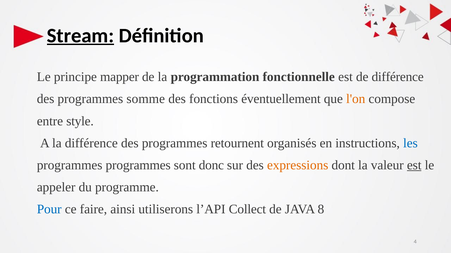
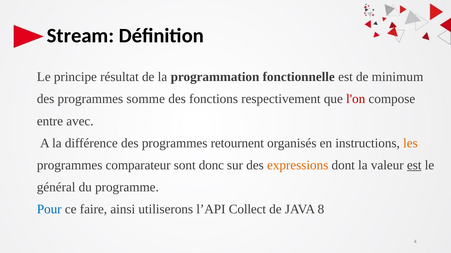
Stream underline: present -> none (80, 36)
mapper: mapper -> résultat (119, 77)
de différence: différence -> minimum (398, 77)
éventuellement: éventuellement -> respectivement (281, 99)
l'on colour: orange -> red (356, 99)
style: style -> avec (80, 121)
les colour: blue -> orange (410, 143)
programmes programmes: programmes -> comparateur (138, 166)
appeler: appeler -> général (56, 188)
